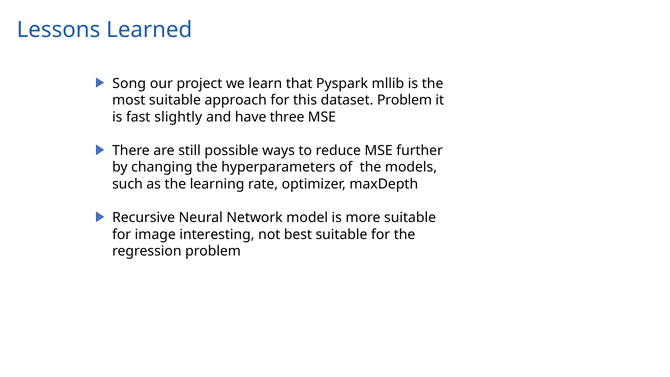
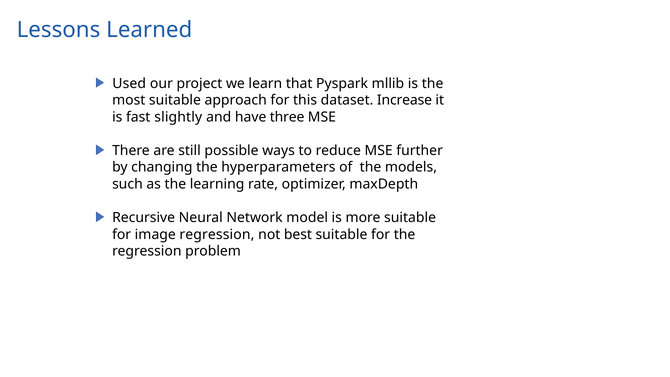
Song: Song -> Used (129, 84)
dataset Problem: Problem -> Increase (405, 100)
image interesting: interesting -> regression (217, 234)
